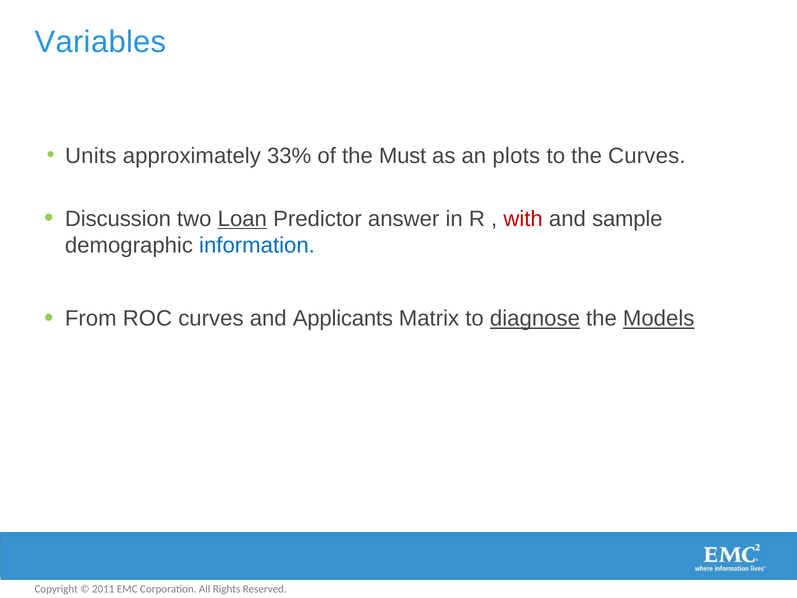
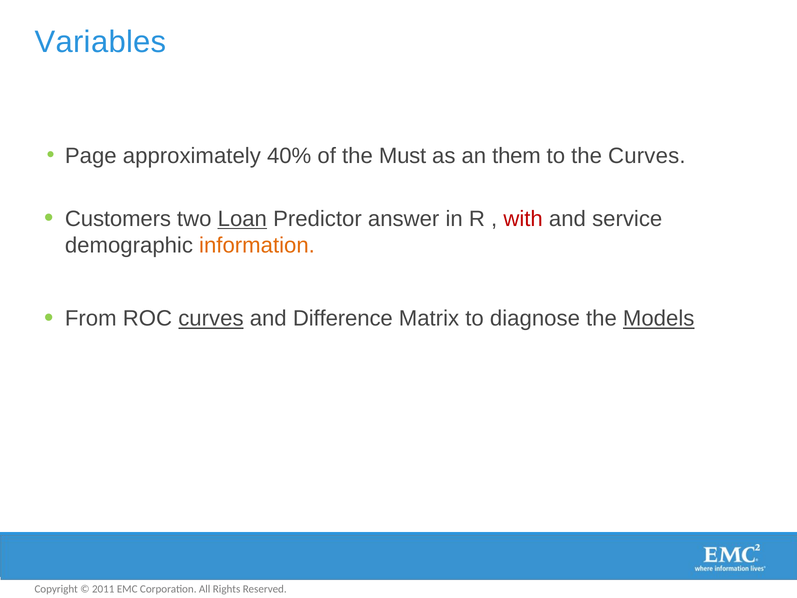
Units: Units -> Page (91, 156)
33%: 33% -> 40% (289, 156)
plots: plots -> them (517, 156)
Discussion: Discussion -> Customers (118, 219)
sample: sample -> service (627, 219)
information colour: blue -> orange (257, 245)
curves underline: none -> present (211, 318)
Applicants: Applicants -> Difference (343, 318)
diagnose underline: present -> none (535, 318)
